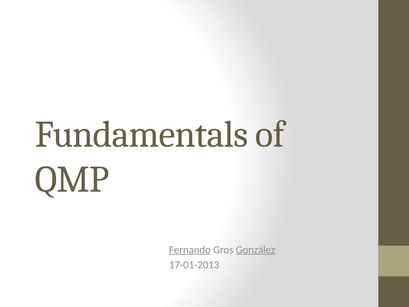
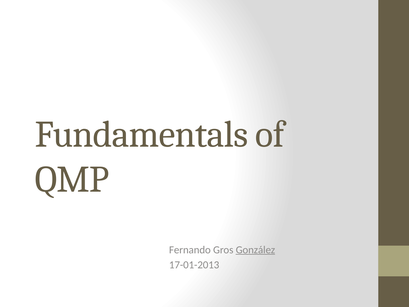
Fernando underline: present -> none (190, 250)
